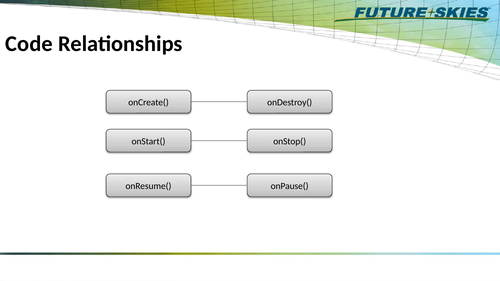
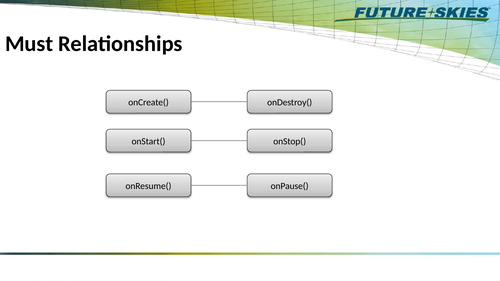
Code: Code -> Must (29, 44)
